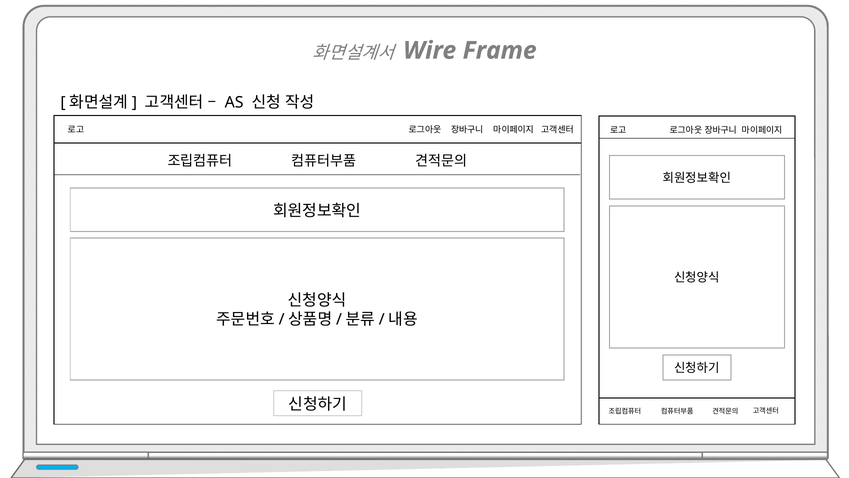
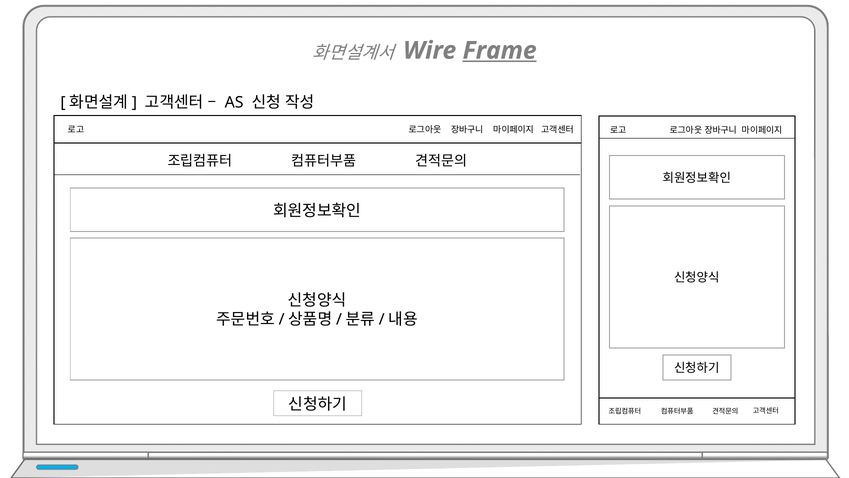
Frame underline: none -> present (500, 51)
